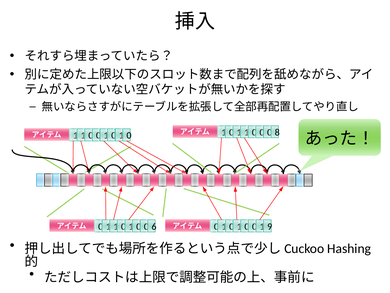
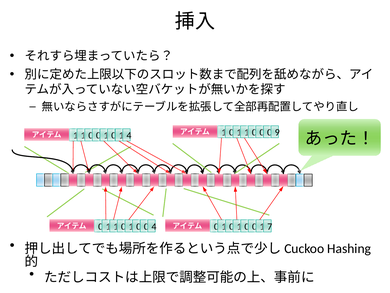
8: 8 -> 9 (277, 132)
0: 0 -> 4 (129, 135)
6: 6 -> 4 (154, 226)
9: 9 -> 7 (270, 226)
